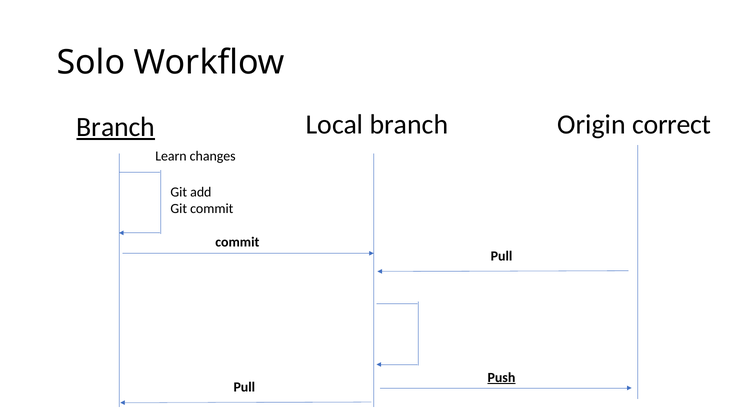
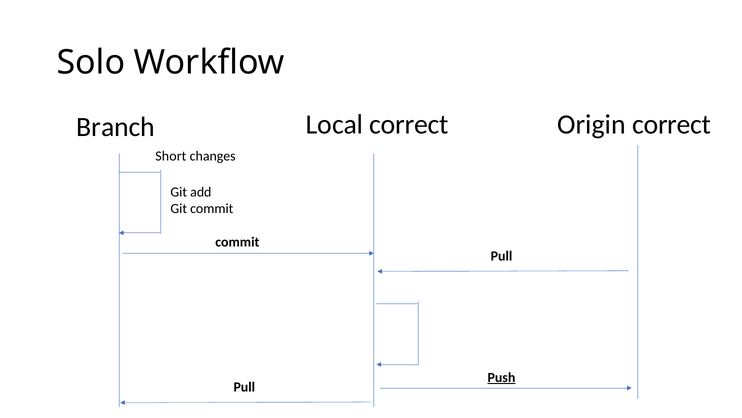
Branch underline: present -> none (116, 127)
Local branch: branch -> correct (409, 124)
Learn: Learn -> Short (171, 156)
